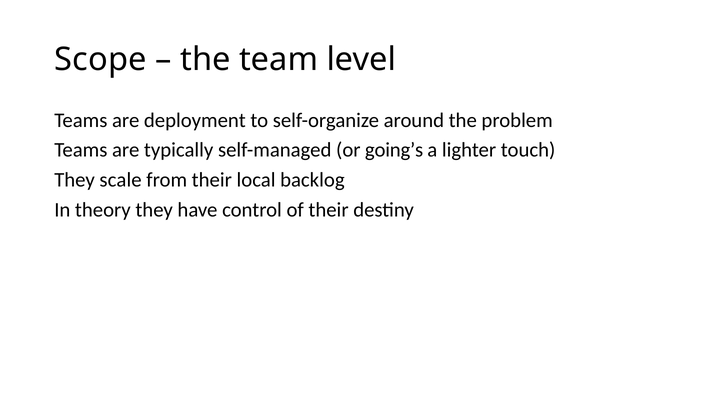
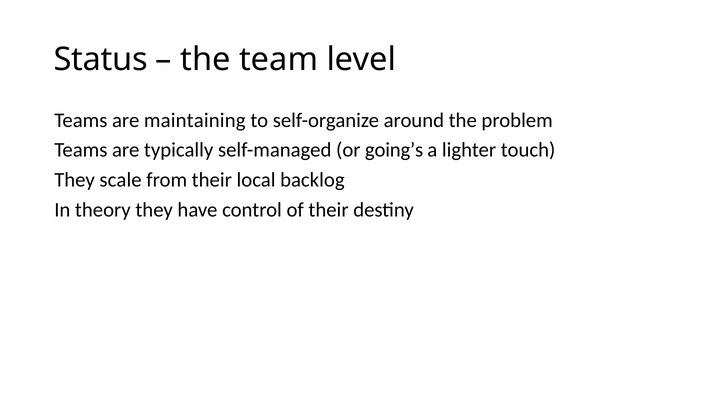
Scope: Scope -> Status (101, 60)
deployment: deployment -> maintaining (195, 120)
